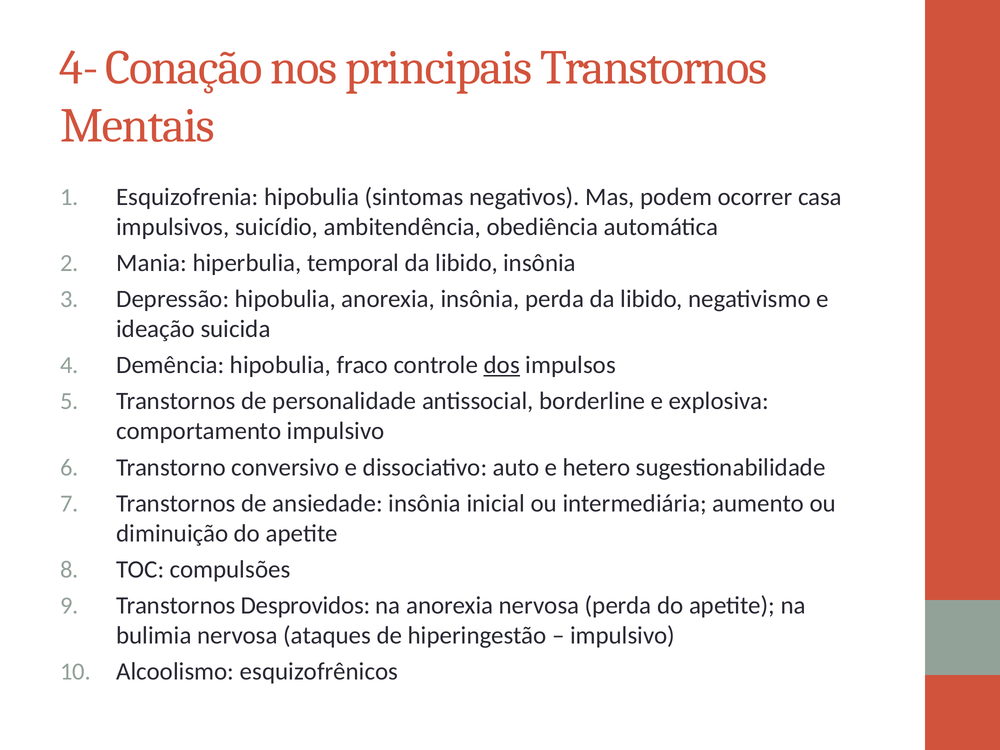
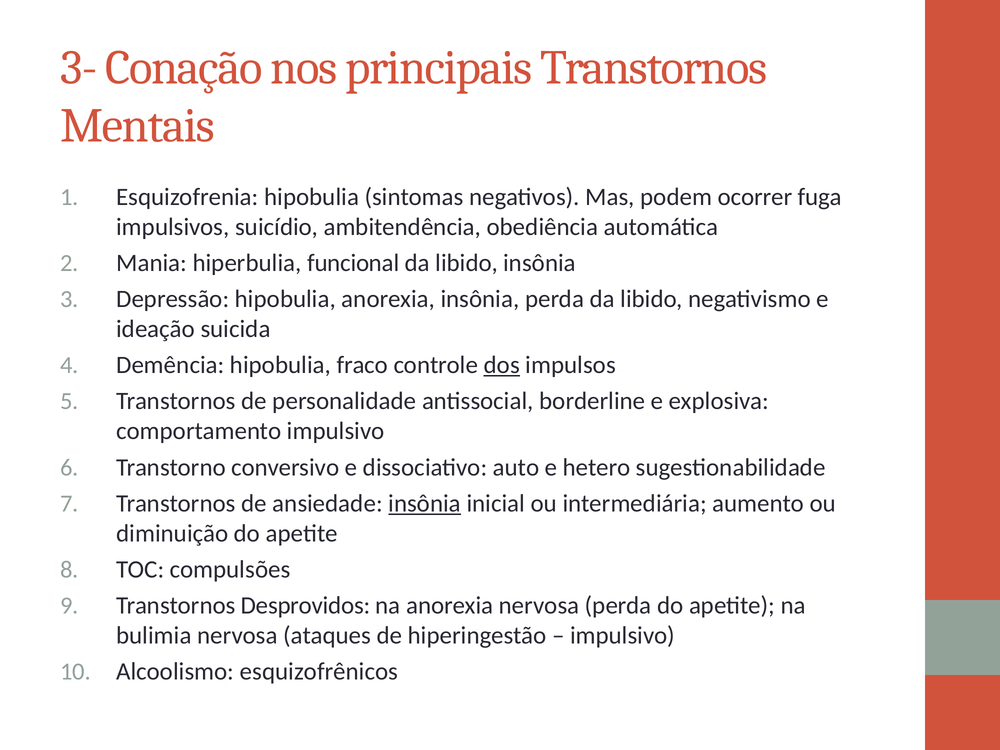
4-: 4- -> 3- (79, 68)
casa: casa -> fuga (820, 197)
temporal: temporal -> funcional (353, 263)
insônia underline: none -> present (425, 503)
